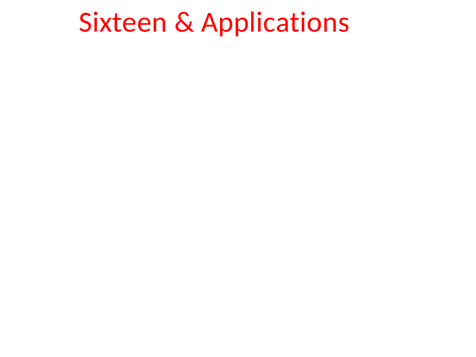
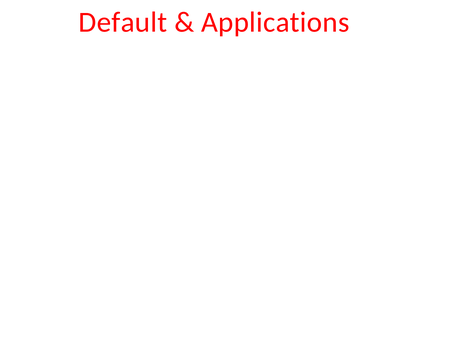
Sixteen: Sixteen -> Default (123, 22)
